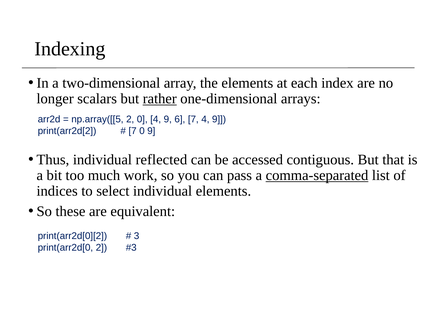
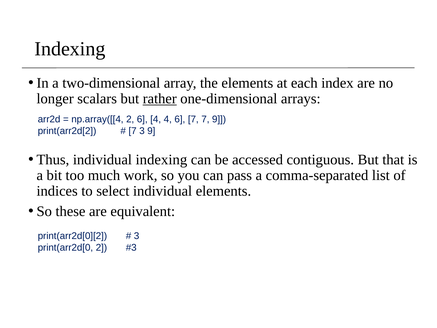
np.array([[5: np.array([[5 -> np.array([[4 (97, 119)
2 0: 0 -> 6 (142, 119)
9: 9 -> 4 (168, 119)
7 4: 4 -> 7 (205, 119)
7 0: 0 -> 3 (142, 131)
individual reflected: reflected -> indexing (161, 160)
comma-separated underline: present -> none (317, 175)
